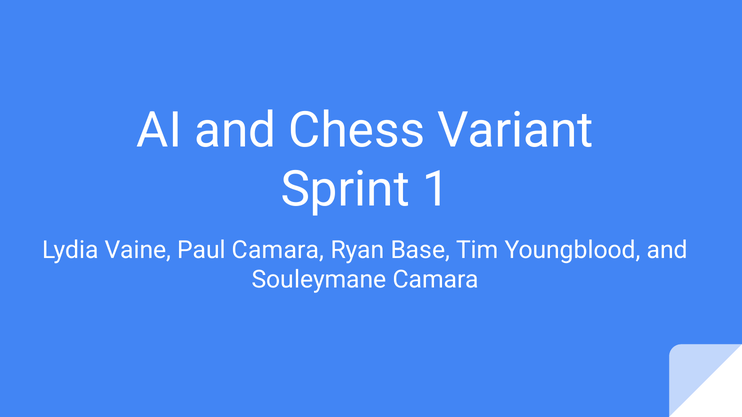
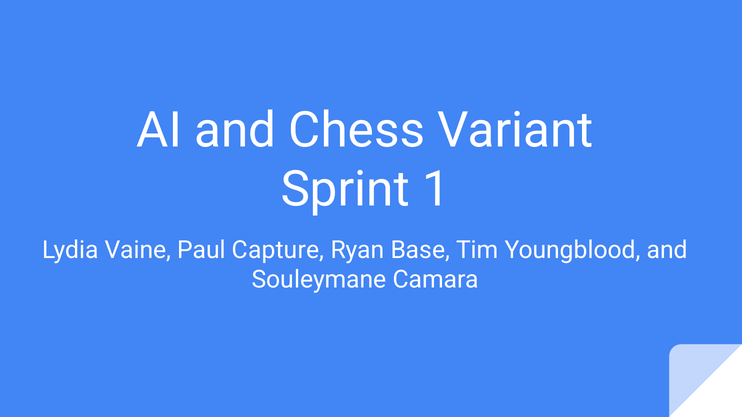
Paul Camara: Camara -> Capture (278, 250)
